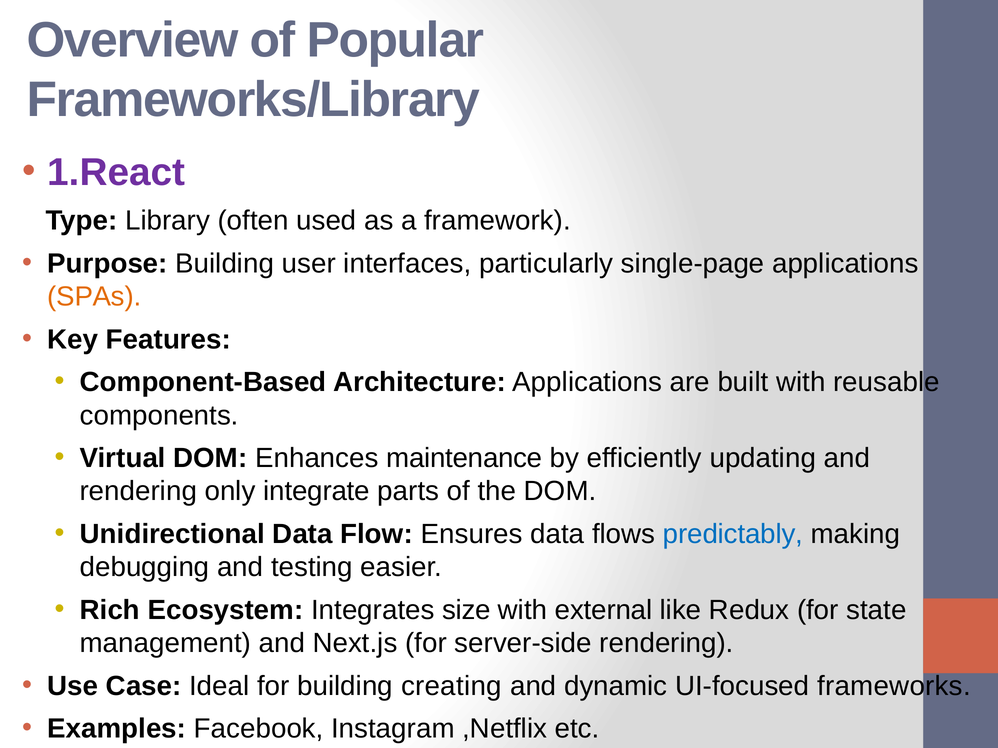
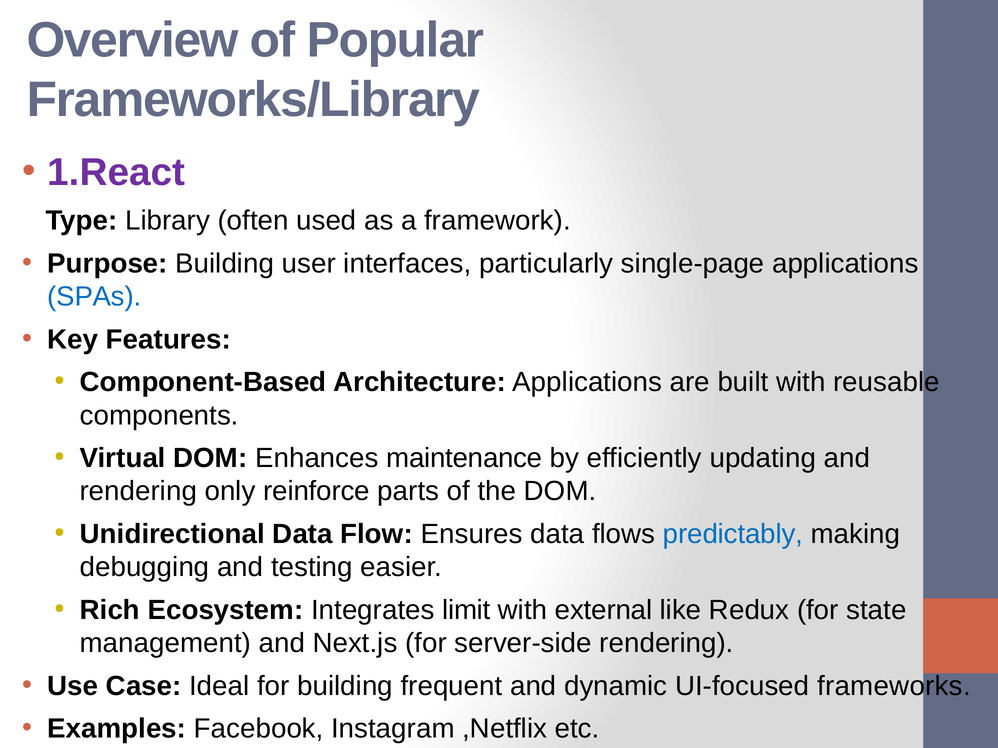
SPAs colour: orange -> blue (94, 297)
integrate: integrate -> reinforce (317, 492)
size: size -> limit (466, 610)
creating: creating -> frequent (452, 686)
